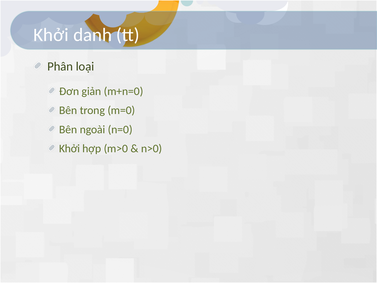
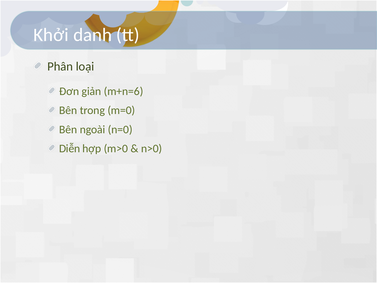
m+n=0: m+n=0 -> m+n=6 (124, 91)
Khởi: Khởi -> Diễn (70, 148)
